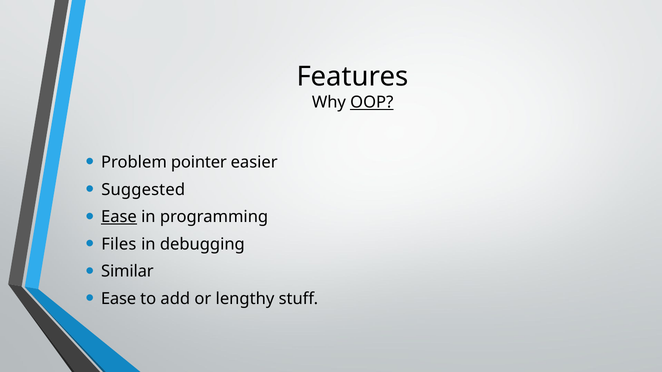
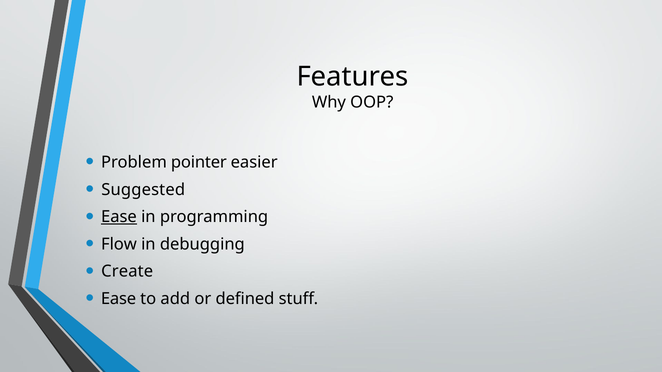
OOP underline: present -> none (372, 103)
Files: Files -> Flow (119, 244)
Similar: Similar -> Create (127, 272)
lengthy: lengthy -> defined (245, 299)
